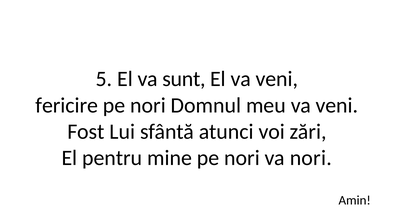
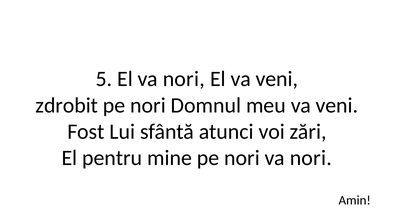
El va sunt: sunt -> nori (184, 79)
fericire: fericire -> zdrobit (67, 105)
